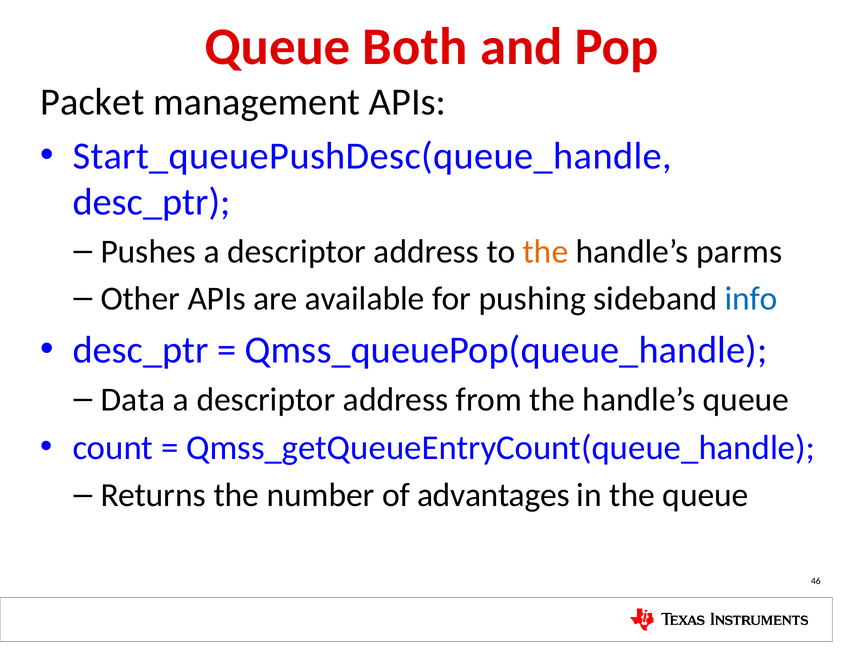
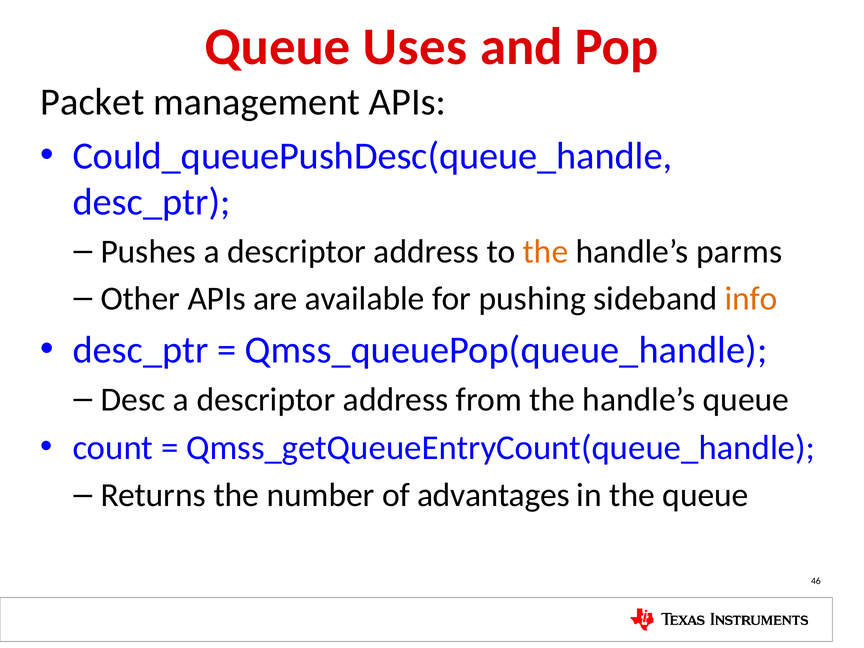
Both: Both -> Uses (415, 47)
Start_queuePushDesc(queue_handle: Start_queuePushDesc(queue_handle -> Could_queuePushDesc(queue_handle (372, 156)
info colour: blue -> orange (751, 299)
Data: Data -> Desc (133, 399)
